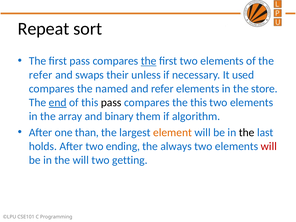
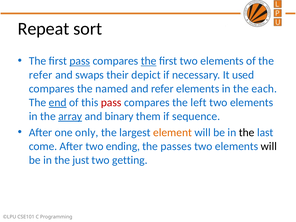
pass underline: none -> present (80, 61)
unless: unless -> depict (146, 75)
store: store -> each (264, 89)
pass colour: black -> red (111, 102)
the this: this -> left (199, 102)
array underline: none -> present (70, 116)
algorithm: algorithm -> sequence (196, 116)
than: than -> only (87, 132)
holds: holds -> come (43, 146)
always: always -> passes (176, 146)
will colour: red -> black (269, 146)
the will: will -> just (81, 160)
